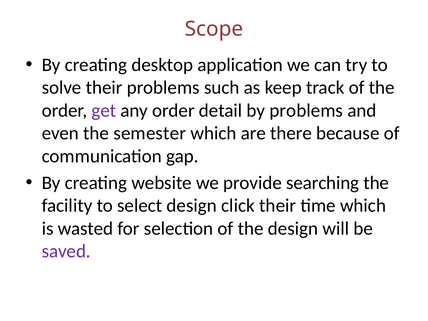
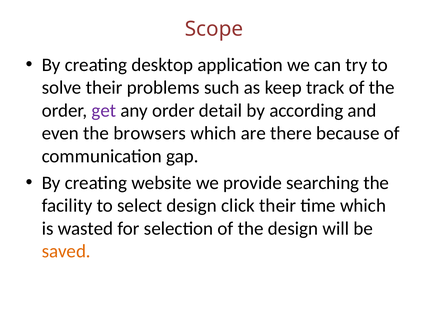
by problems: problems -> according (306, 110)
semester: semester -> browsers (150, 133)
saved colour: purple -> orange (66, 251)
